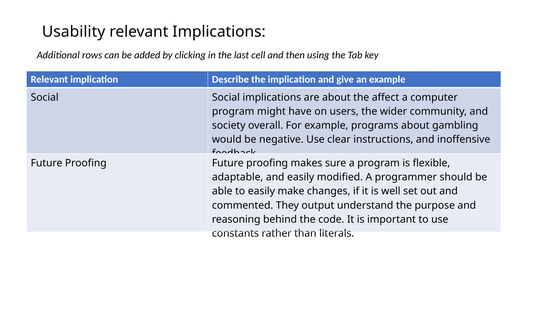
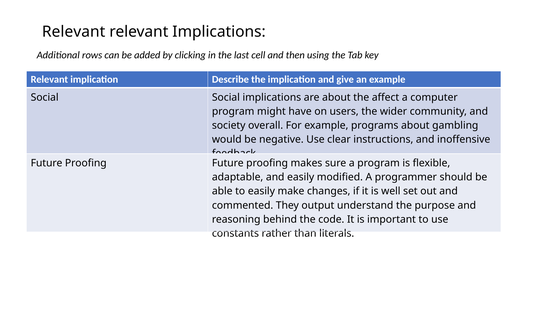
Usability: Usability -> Relevant (74, 32)
